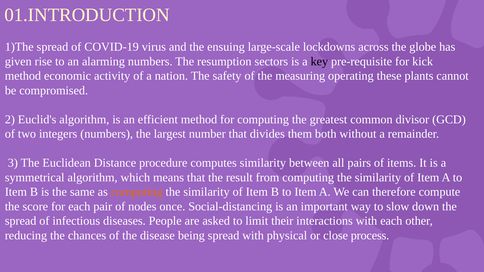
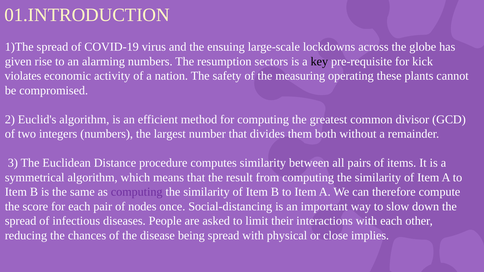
method: method -> violates (23, 76)
computing colour: orange -> purple (137, 192)
process: process -> implies (370, 236)
